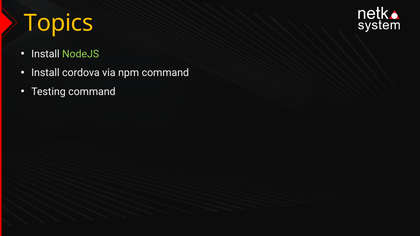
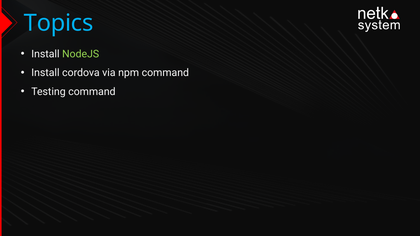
Topics colour: yellow -> light blue (59, 23)
